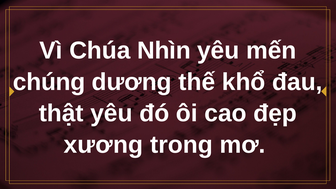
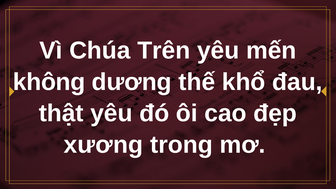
Nhìn: Nhìn -> Trên (164, 50)
chúng: chúng -> không (49, 82)
